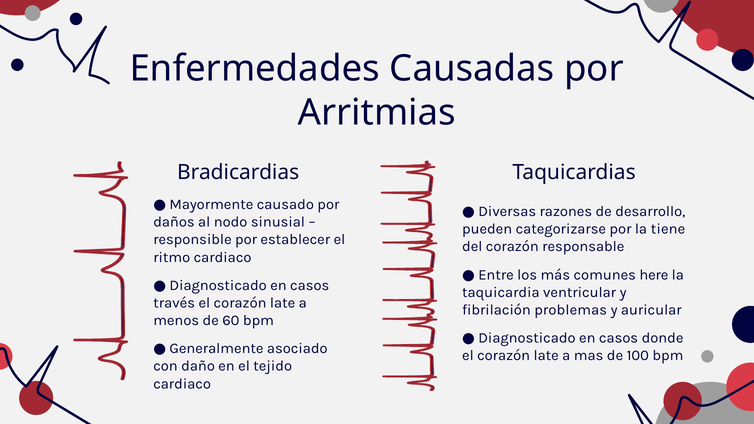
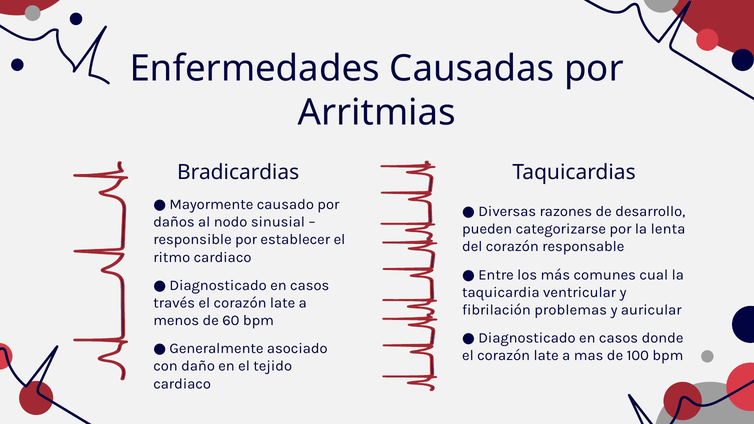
tiene: tiene -> lenta (668, 229)
here: here -> cual (654, 275)
